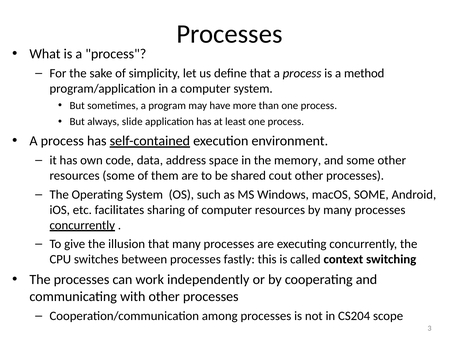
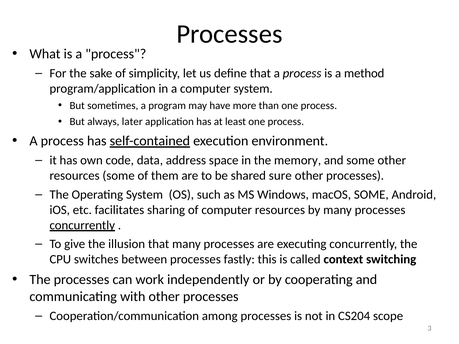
slide: slide -> later (132, 122)
cout: cout -> sure (280, 176)
